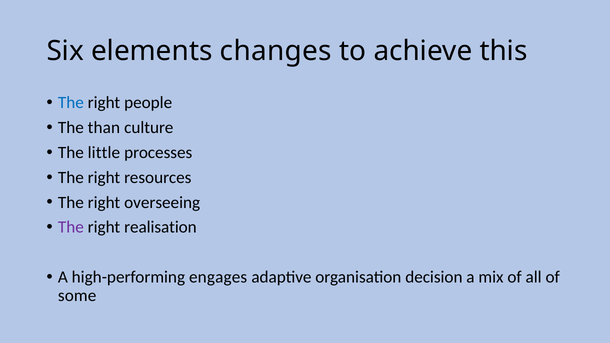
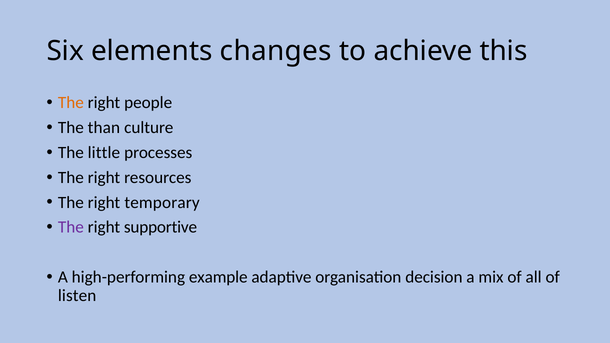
The colour: blue -> orange (71, 103)
overseeing: overseeing -> temporary (162, 202)
realisation: realisation -> supportive (160, 227)
engages: engages -> example (218, 277)
some: some -> listen (77, 296)
